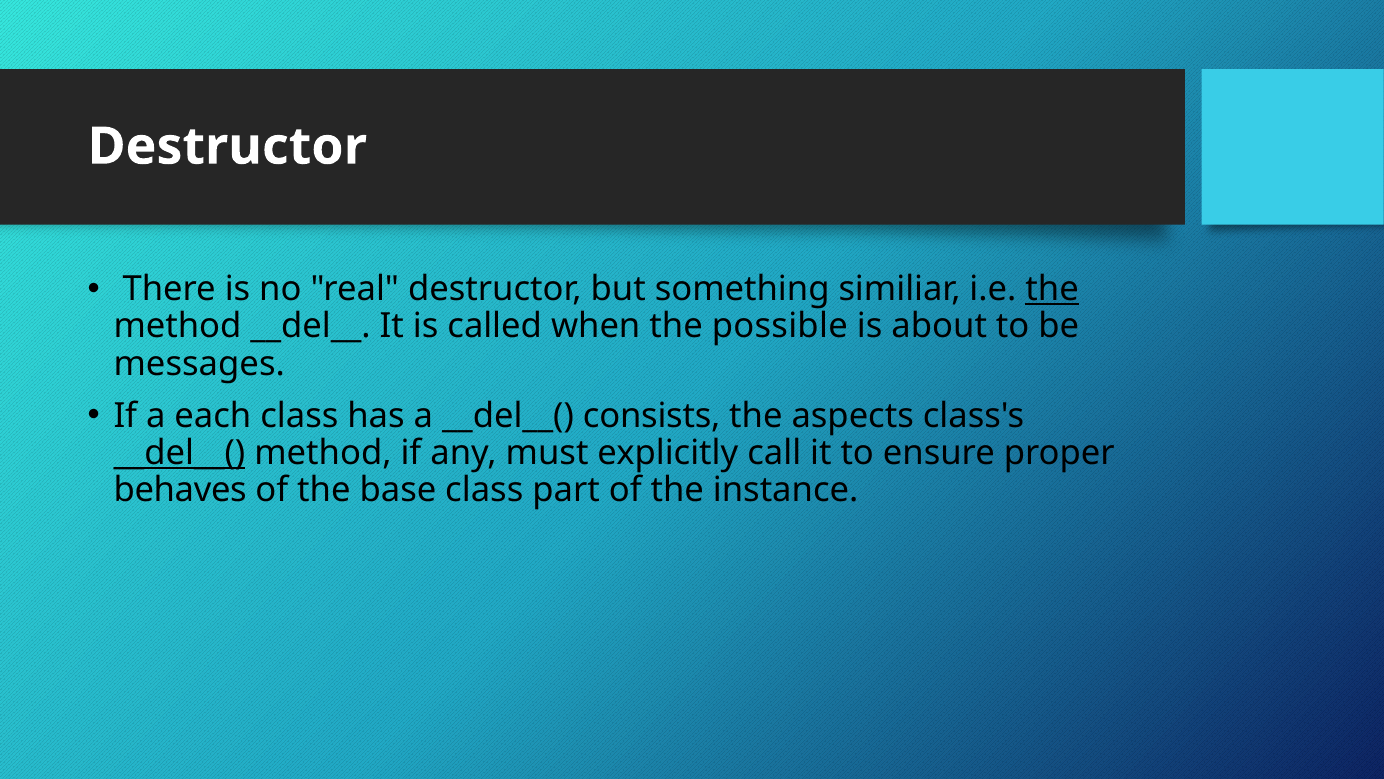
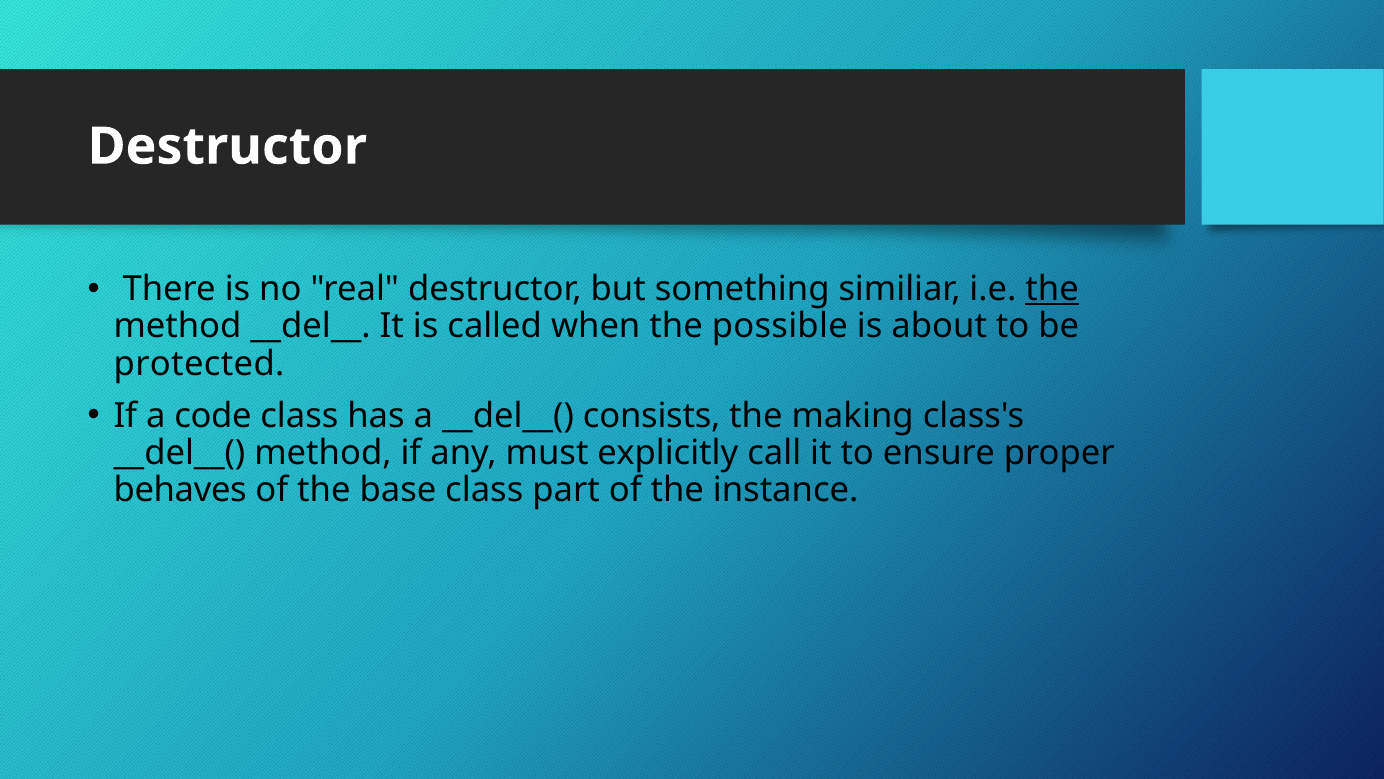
messages: messages -> protected (199, 364)
each: each -> code (213, 415)
aspects: aspects -> making (853, 415)
__del__( underline: present -> none (179, 453)
